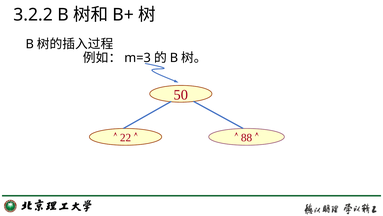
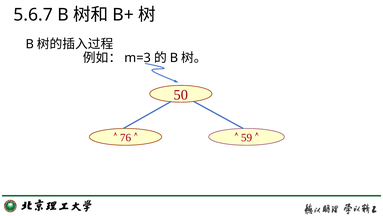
3.2.2: 3.2.2 -> 5.6.7 (33, 15)
22: 22 -> 76 (126, 137)
88: 88 -> 59 (247, 137)
